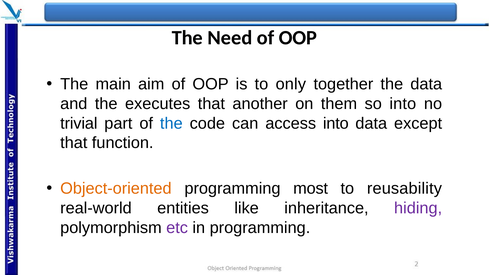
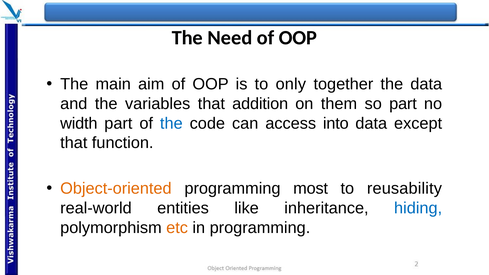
executes: executes -> variables (158, 104)
another: another -> addition (260, 104)
so into: into -> part (403, 104)
trivial: trivial -> width (79, 123)
hiding colour: purple -> blue (418, 208)
etc colour: purple -> orange (177, 228)
